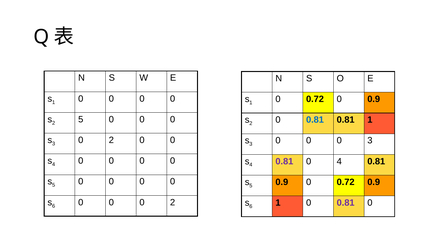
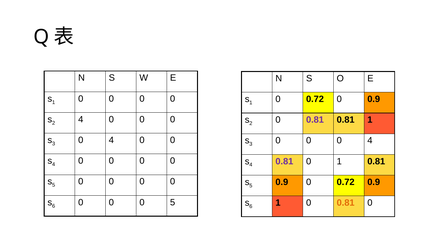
5: 5 -> 4 (81, 119)
0.81 colour: blue -> purple (315, 120)
2: 2 -> 4 (111, 140)
0 0 3: 3 -> 4 (370, 141)
0 4: 4 -> 1 (339, 161)
0 0 2: 2 -> 5 (173, 202)
0.81 colour: purple -> orange (346, 203)
